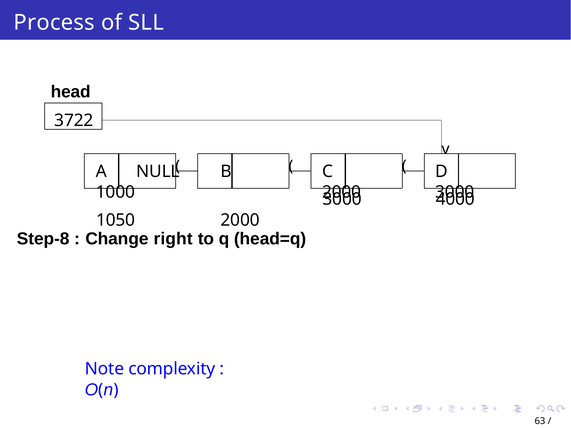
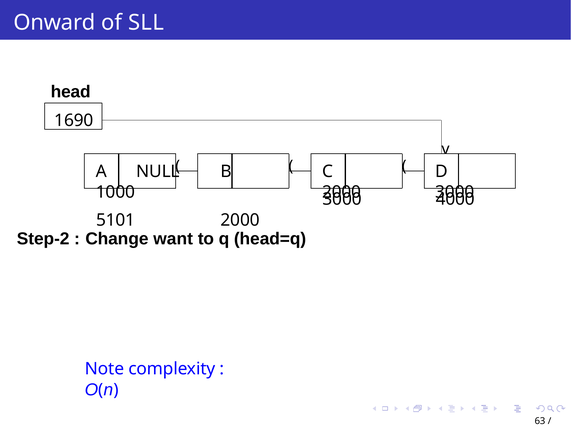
Process: Process -> Onward (54, 23)
3722: 3722 -> 1690 (74, 121)
1050: 1050 -> 5101 (116, 220)
Step-8: Step-8 -> Step-2 (43, 239)
right: right -> want (173, 239)
